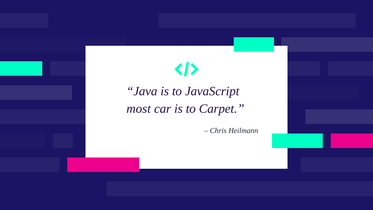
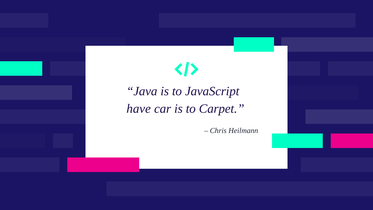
most: most -> have (139, 109)
